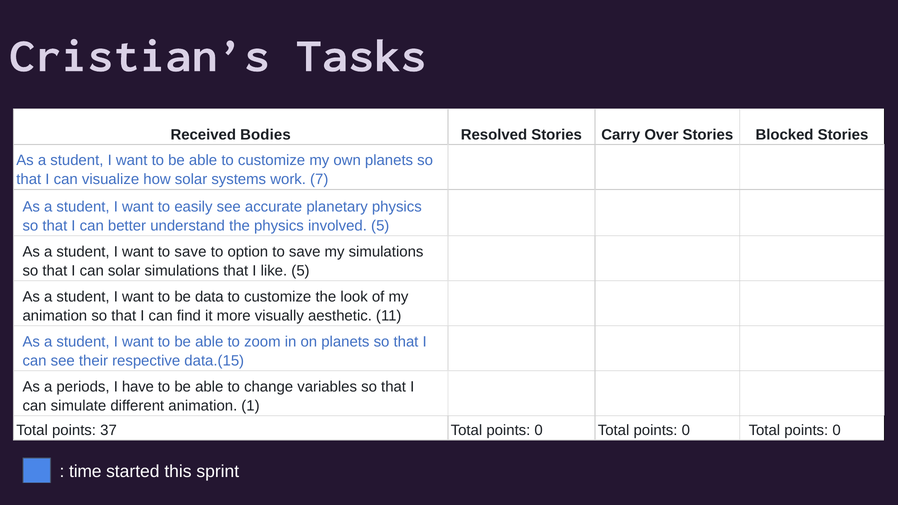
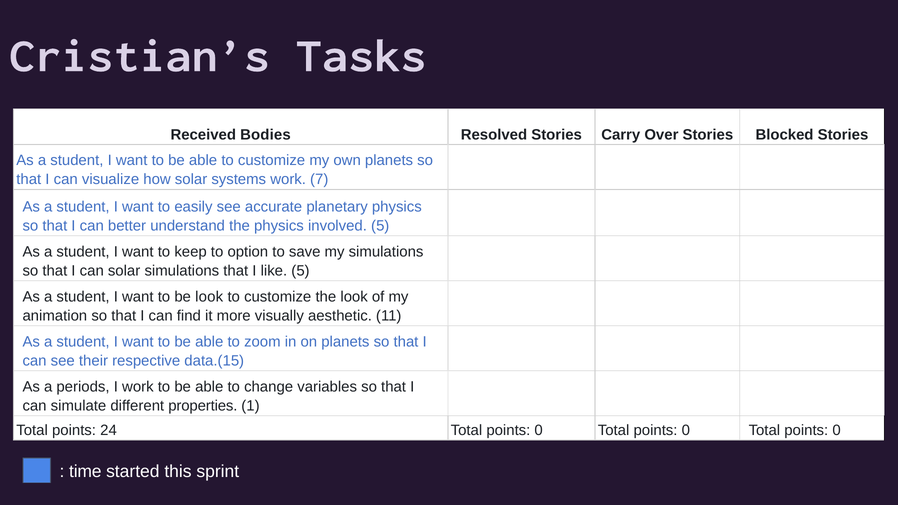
want to save: save -> keep (191, 252)
be data: data -> look (209, 297)
I have: have -> work (138, 387)
different animation: animation -> properties (203, 406)
37: 37 -> 24 (108, 430)
